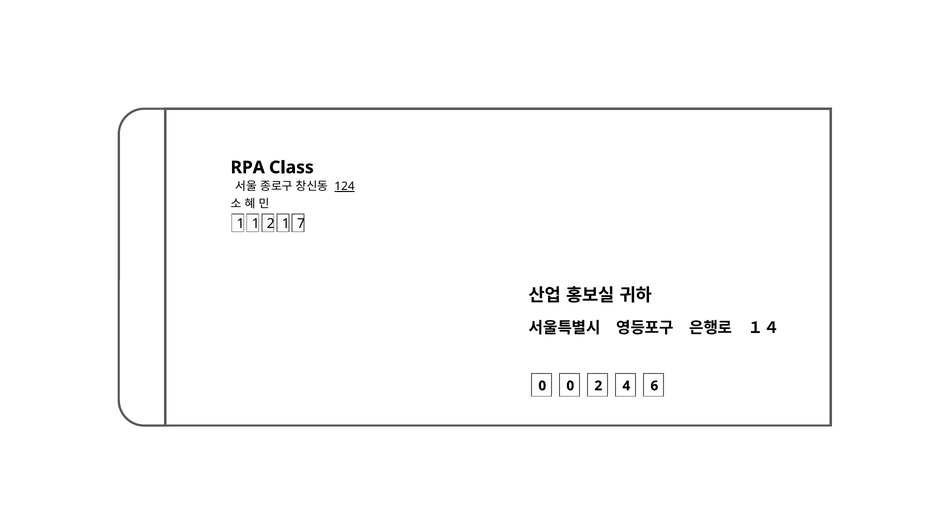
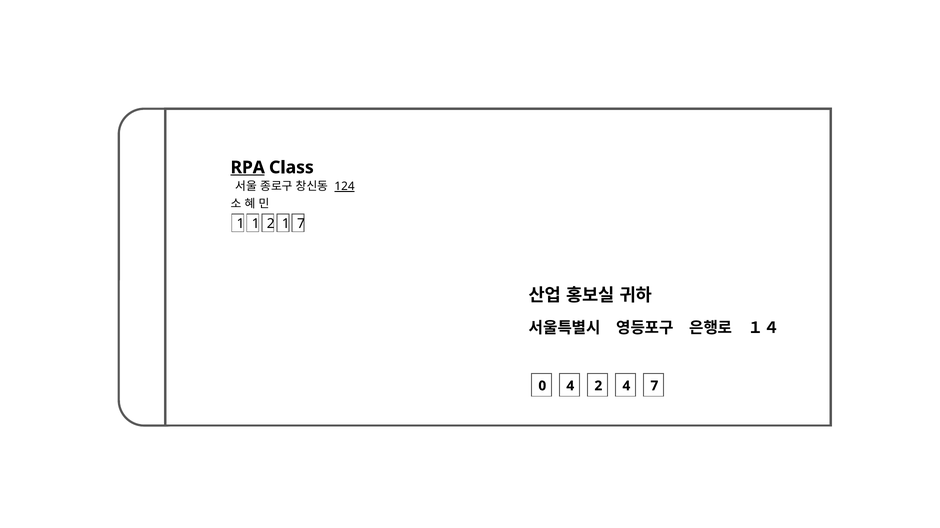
RPA underline: none -> present (248, 168)
0 0: 0 -> 4 (570, 386)
4 6: 6 -> 7 (654, 386)
